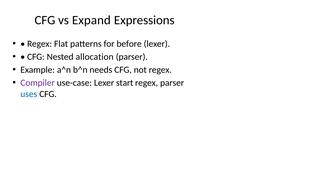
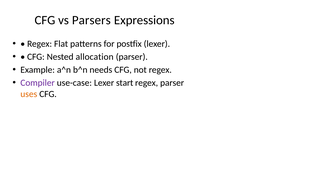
Expand: Expand -> Parsers (91, 20)
before: before -> postfix (129, 44)
uses colour: blue -> orange (29, 94)
